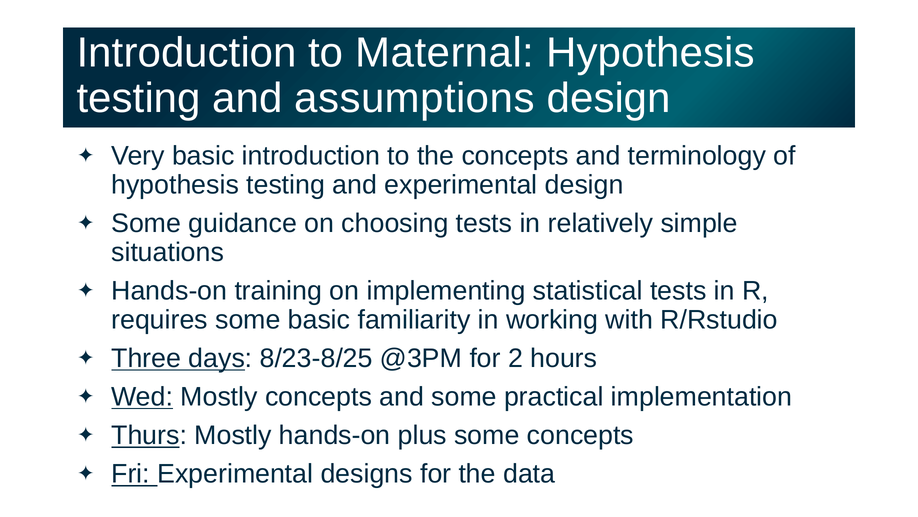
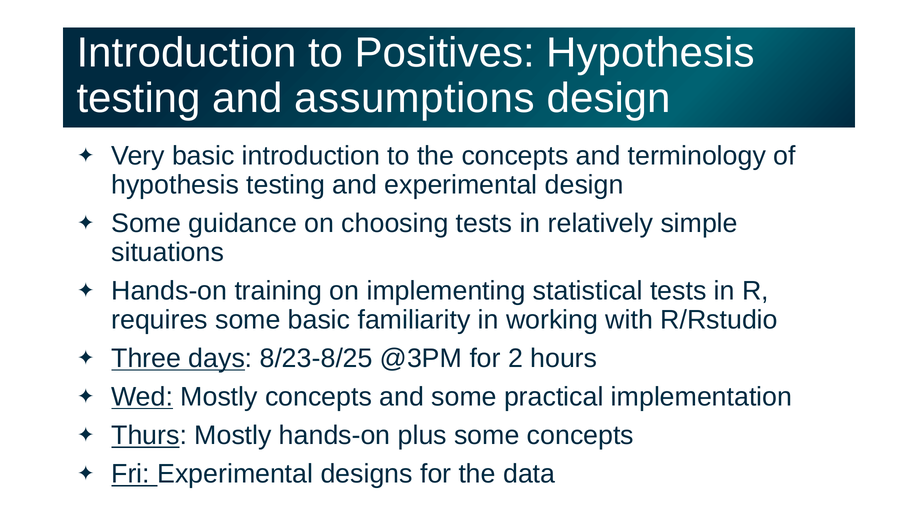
Maternal: Maternal -> Positives (445, 53)
